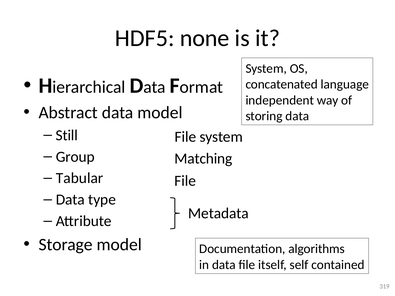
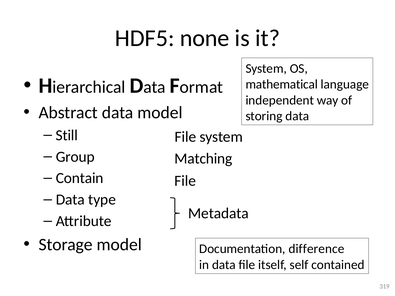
concatenated: concatenated -> mathematical (282, 84)
Tabular: Tabular -> Contain (80, 178)
algorithms: algorithms -> difference (316, 249)
